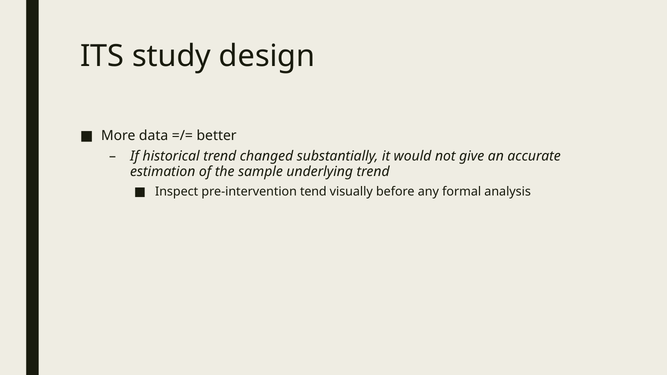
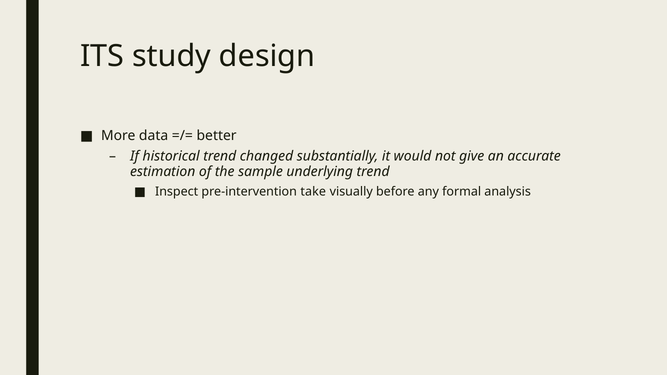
tend: tend -> take (313, 191)
